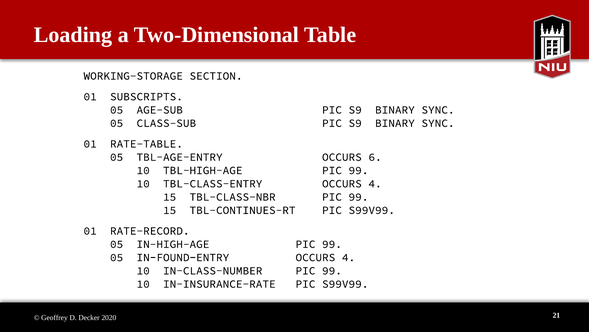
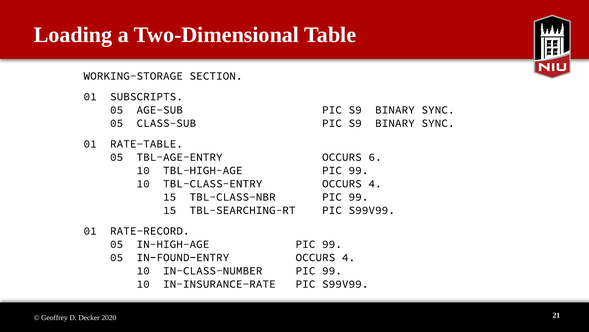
TBL-CONTINUES-RT: TBL-CONTINUES-RT -> TBL-SEARCHING-RT (243, 210)
